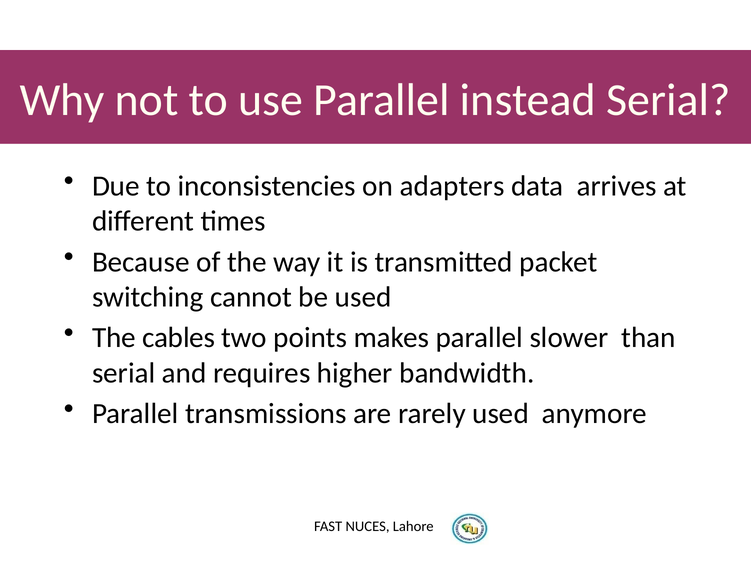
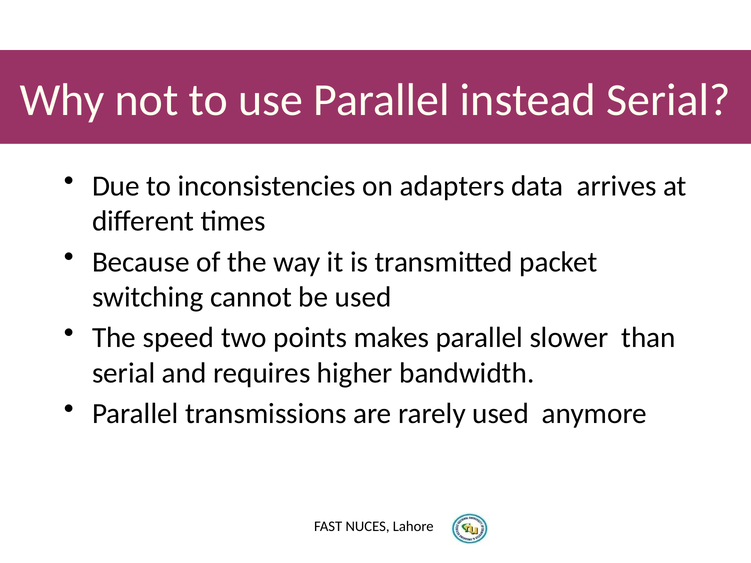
cables: cables -> speed (178, 338)
